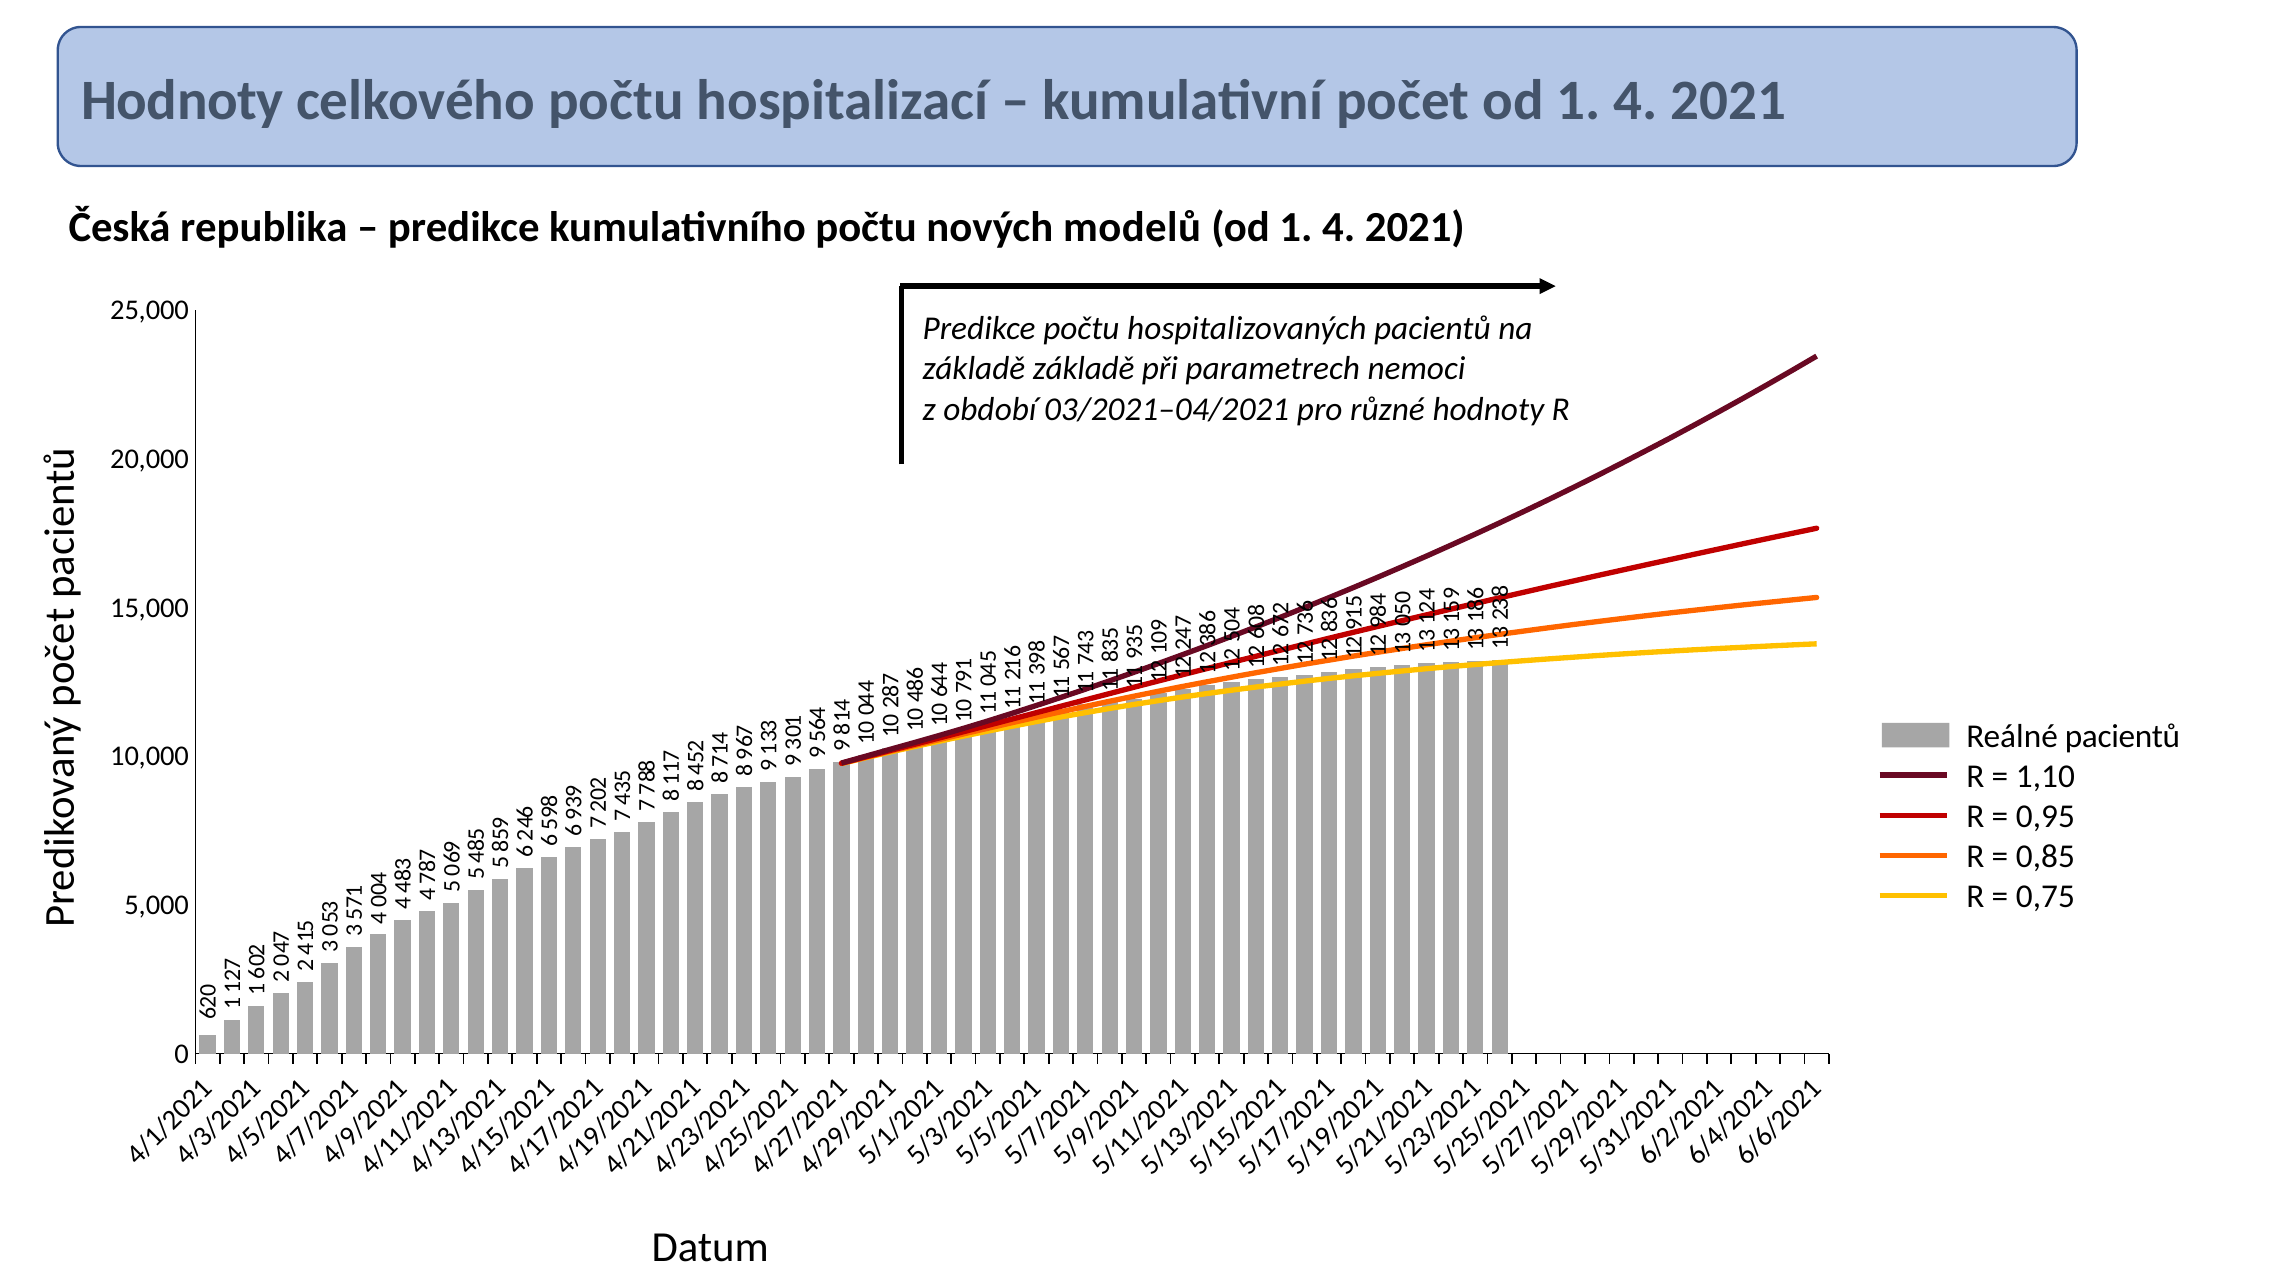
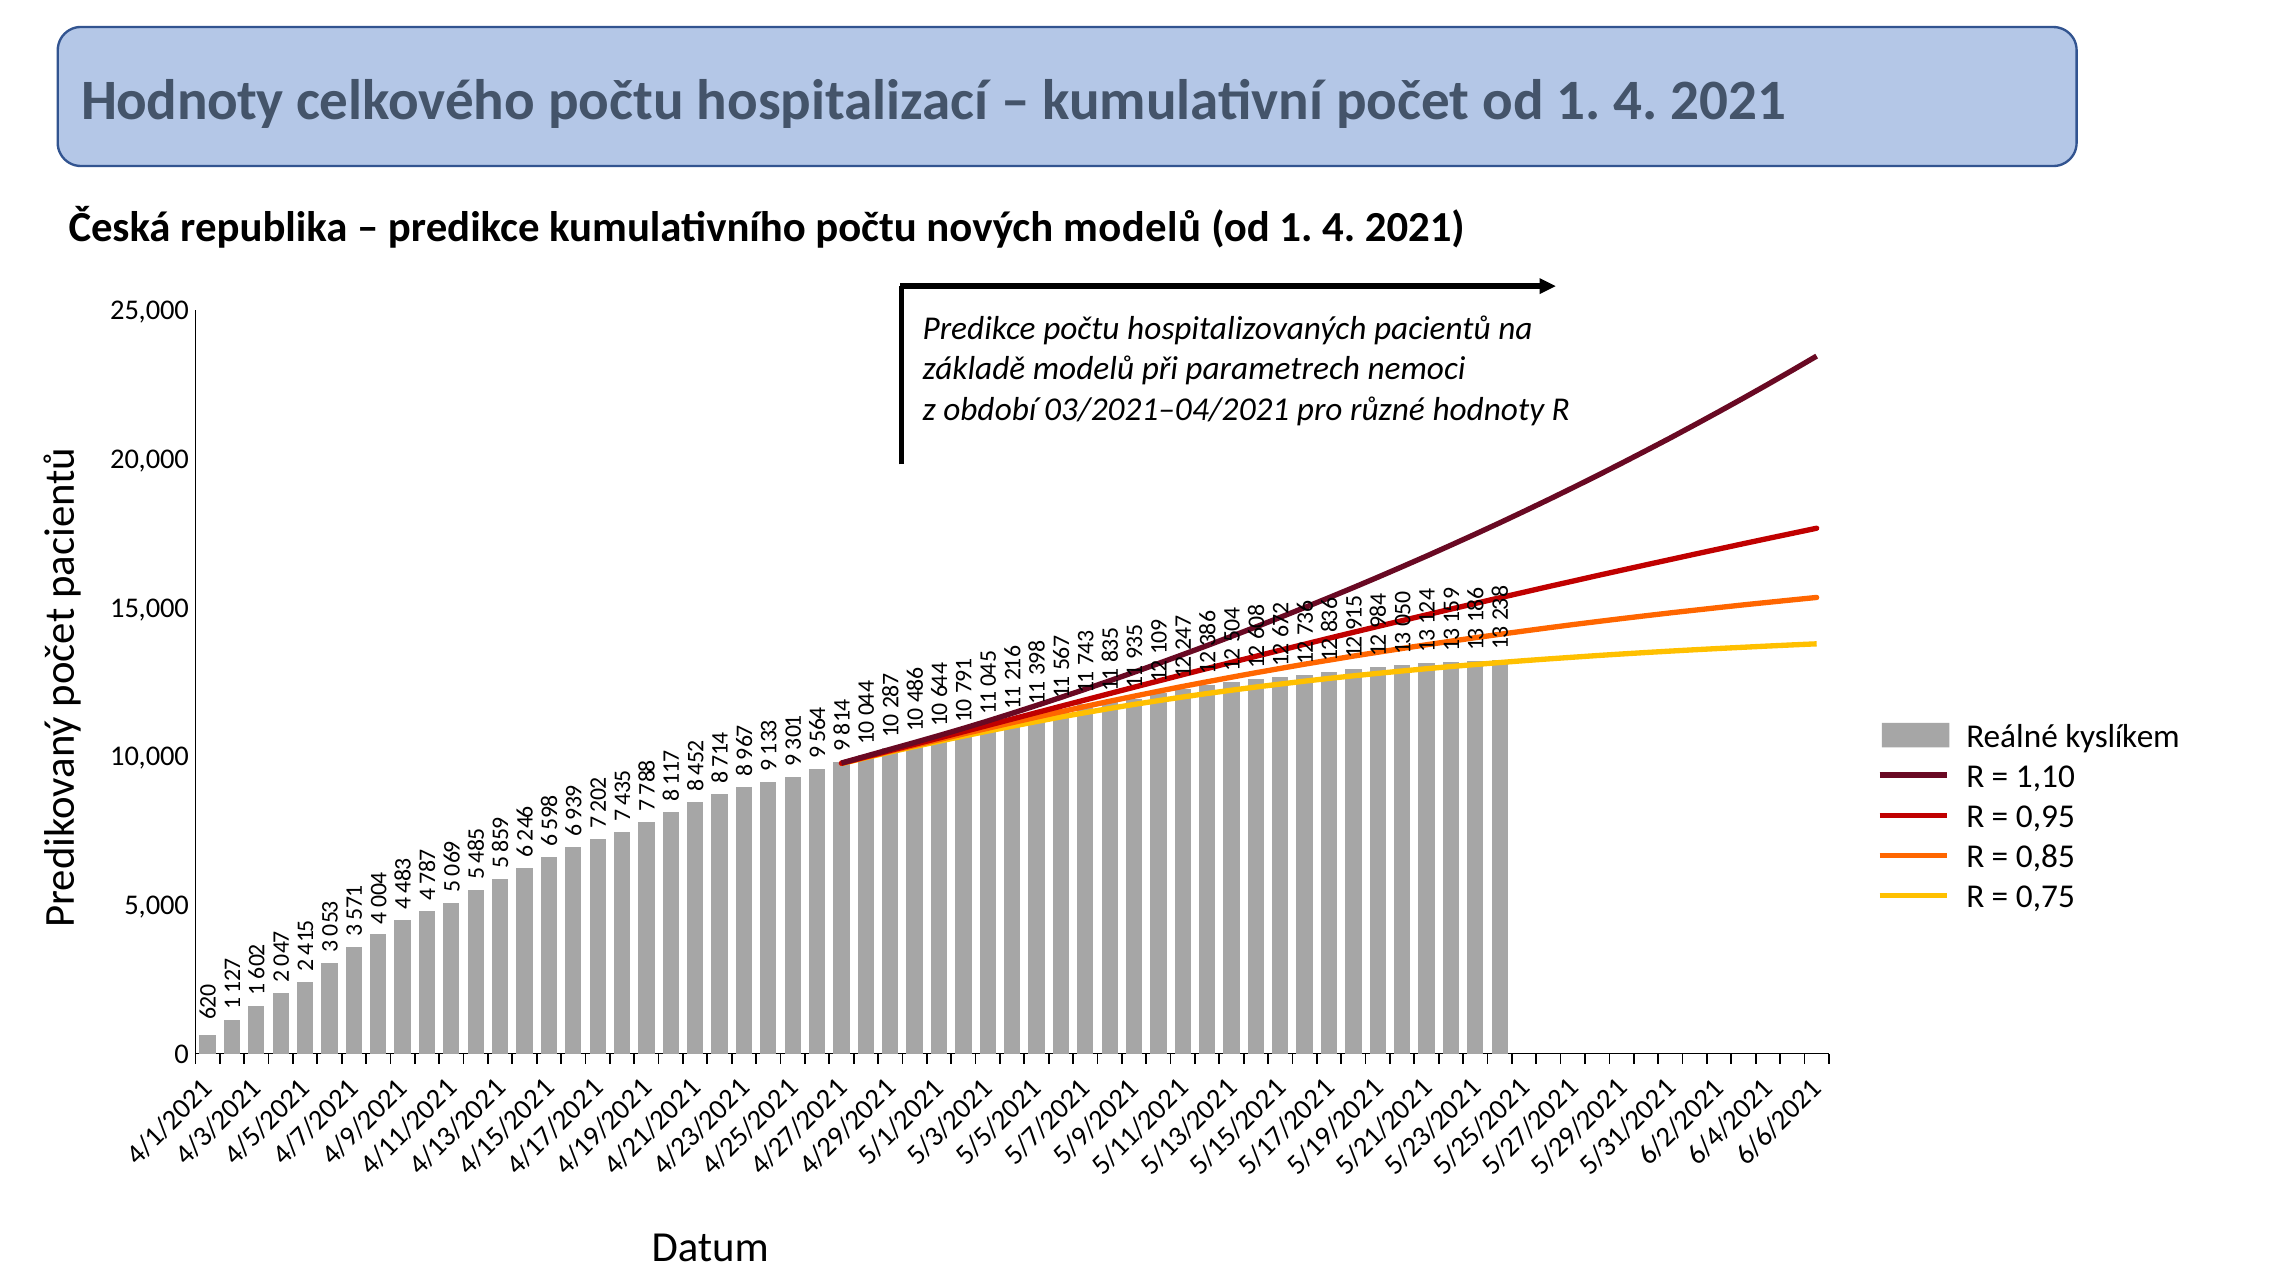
základě základě: základě -> modelů (1083, 369)
Reálné pacientů: pacientů -> kyslíkem (2123, 736)
